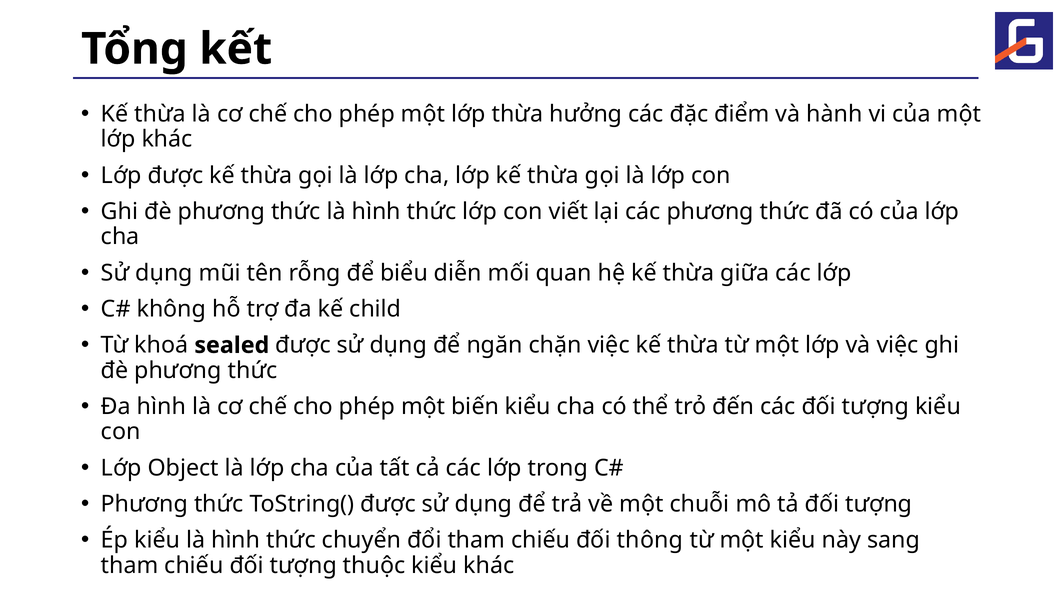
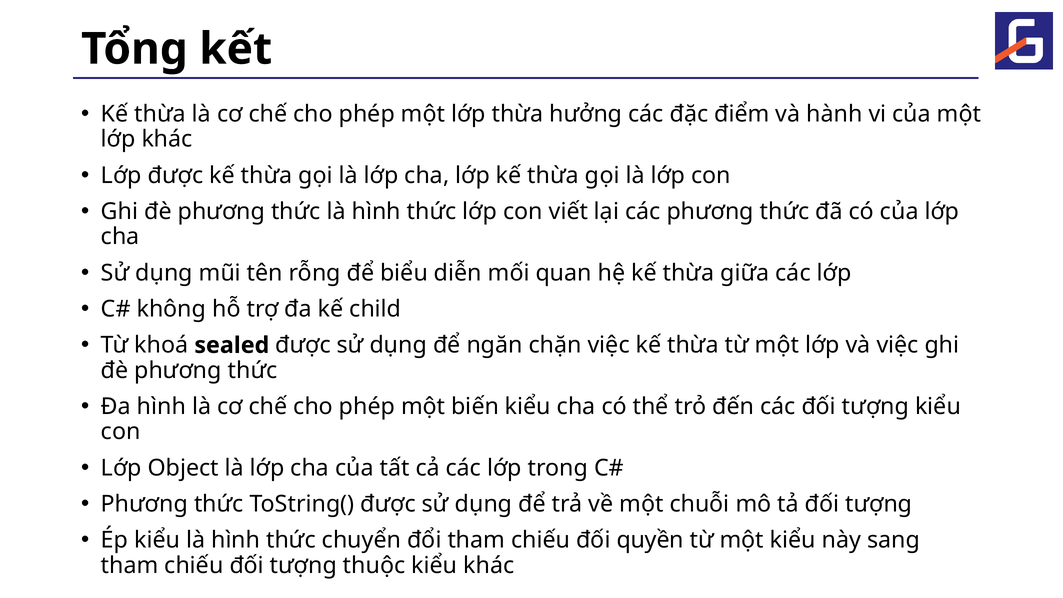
thông: thông -> quyền (650, 540)
